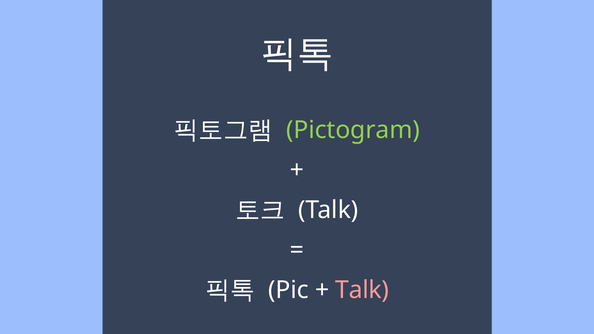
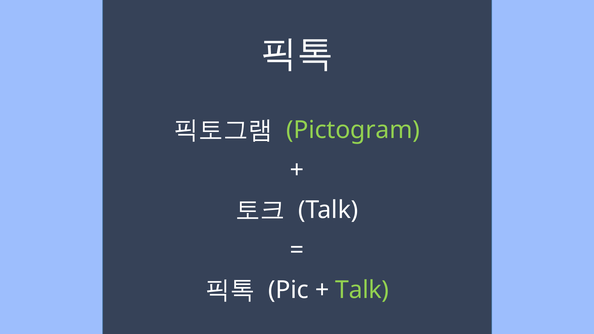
Talk colour: pink -> light green (362, 290)
